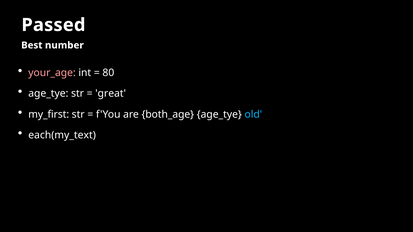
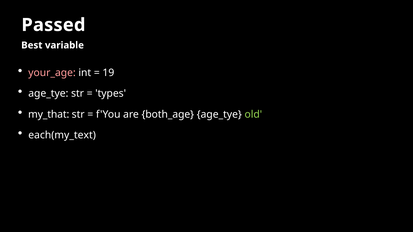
number: number -> variable (64, 45)
80: 80 -> 19 (108, 73)
great: great -> types (111, 94)
my_first: my_first -> my_that (49, 114)
old colour: light blue -> light green (253, 114)
